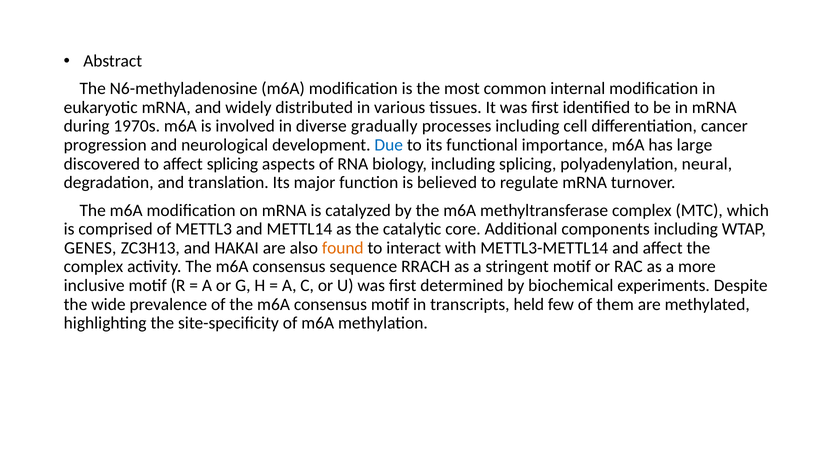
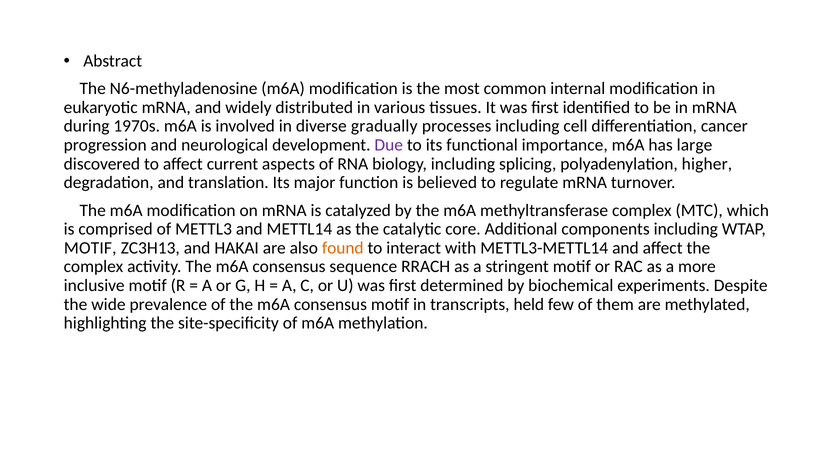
Due colour: blue -> purple (389, 145)
affect splicing: splicing -> current (232, 164)
neural: neural -> higher (707, 164)
GENES: GENES -> MOTIF (90, 248)
